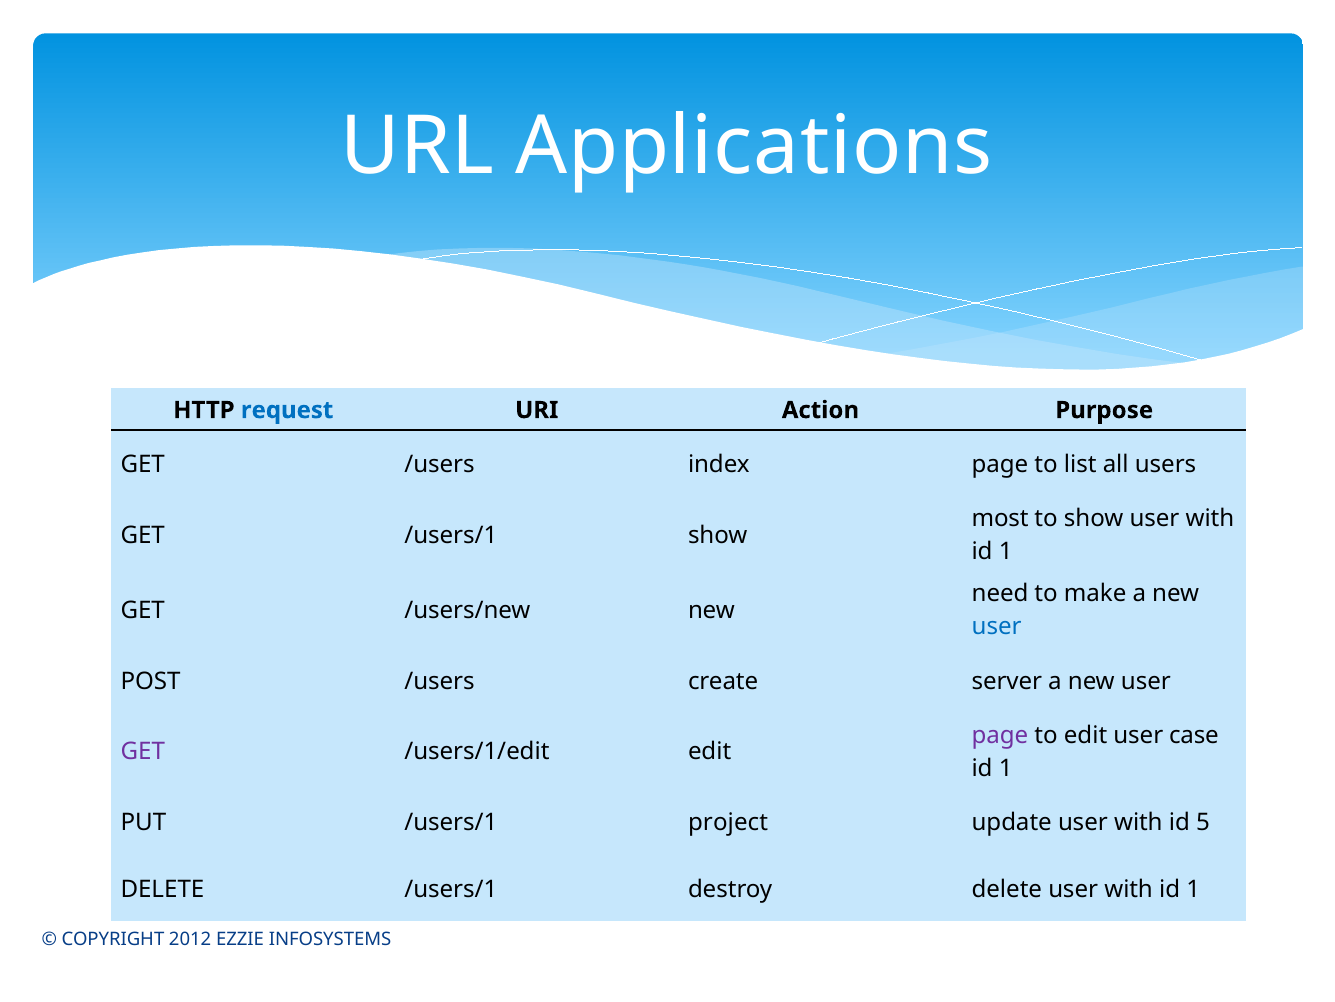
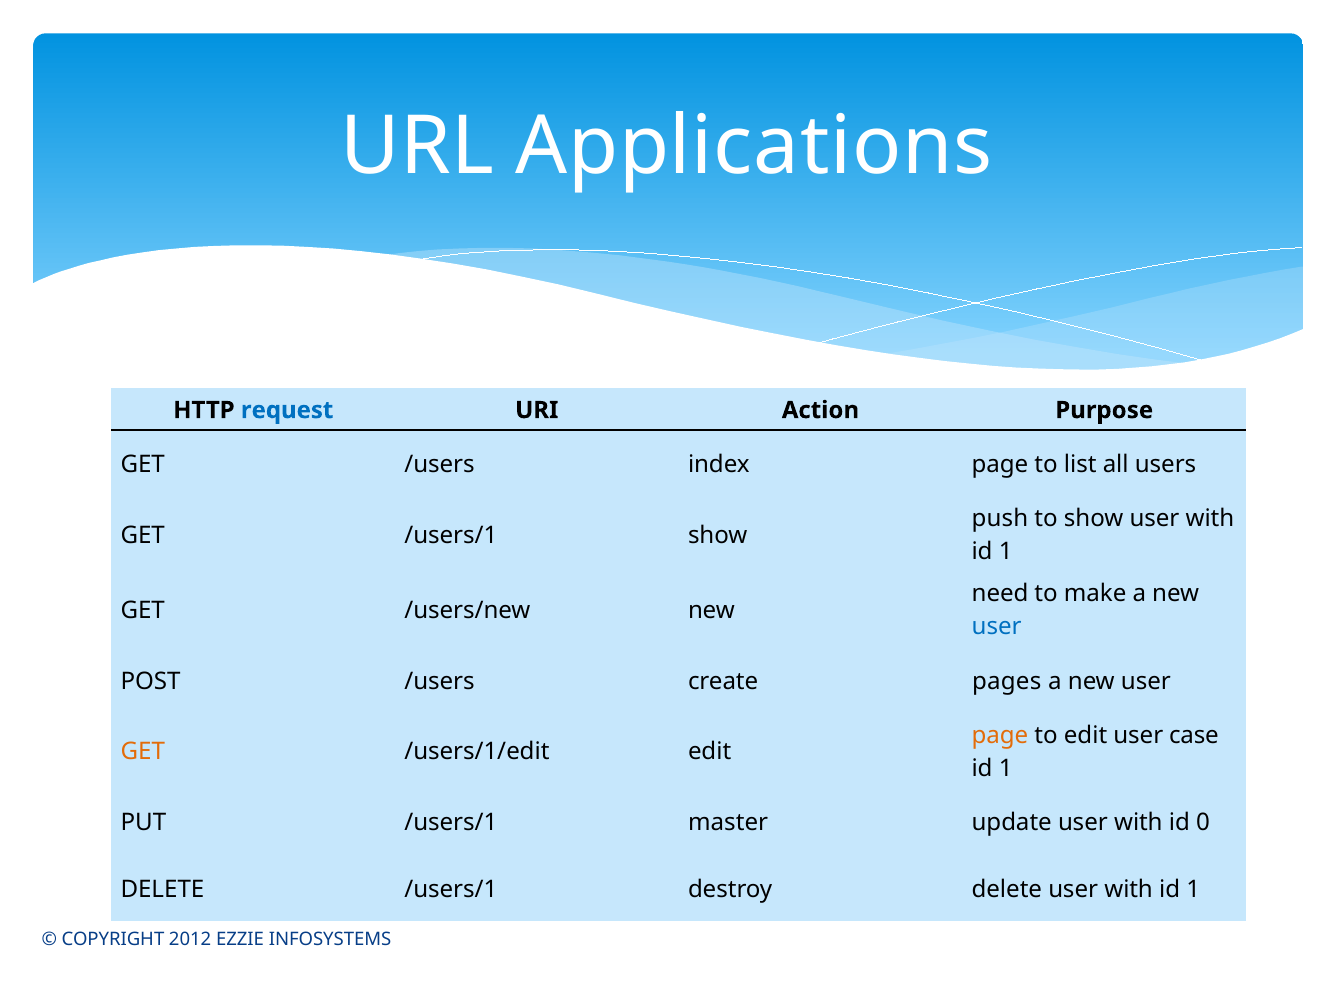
most: most -> push (1000, 519)
server: server -> pages (1007, 681)
page colour: purple -> orange (1000, 735)
GET colour: purple -> orange (143, 751)
project: project -> master (728, 822)
5: 5 -> 0 (1203, 822)
